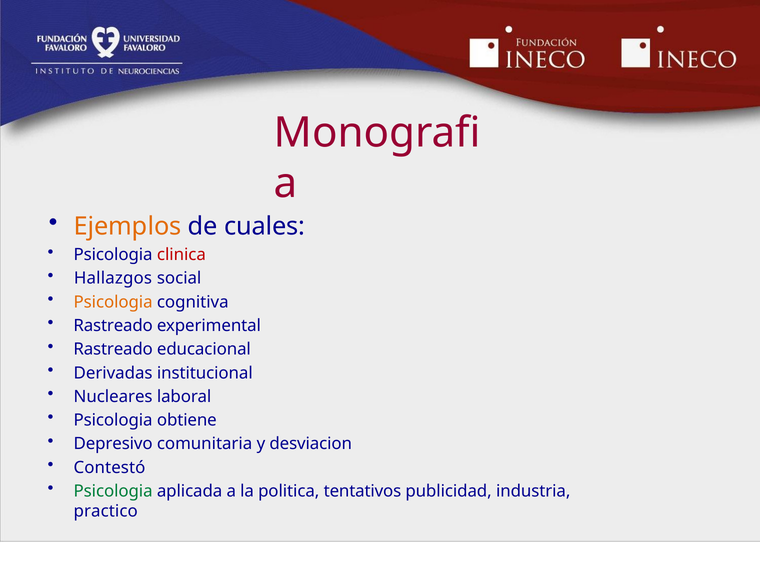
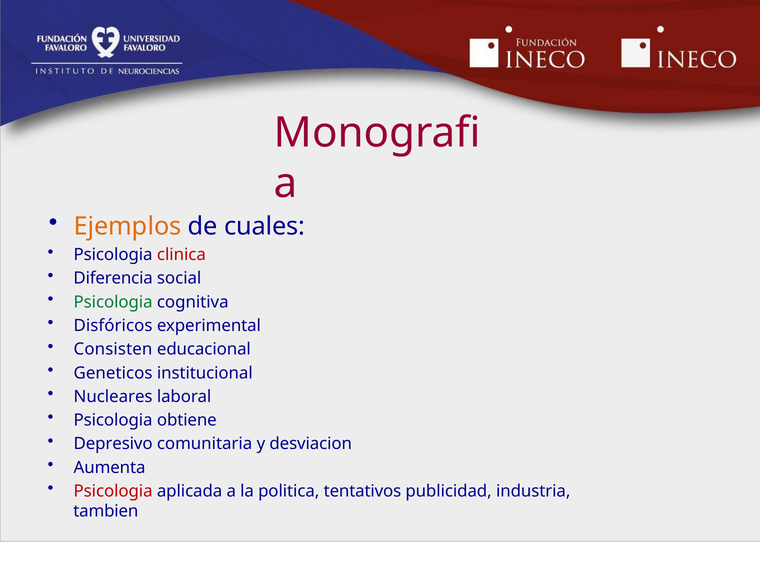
Hallazgos: Hallazgos -> Diferencia (113, 278)
Psicologia colour: orange -> green (113, 302)
Rastreado: Rastreado -> Disfóricos (113, 326)
Rastreado: Rastreado -> Consisten (113, 349)
Derivadas: Derivadas -> Geneticos (113, 373)
Contestó: Contestó -> Aumenta (110, 467)
Psicologia colour: green -> red (113, 491)
practico: practico -> tambien (106, 511)
